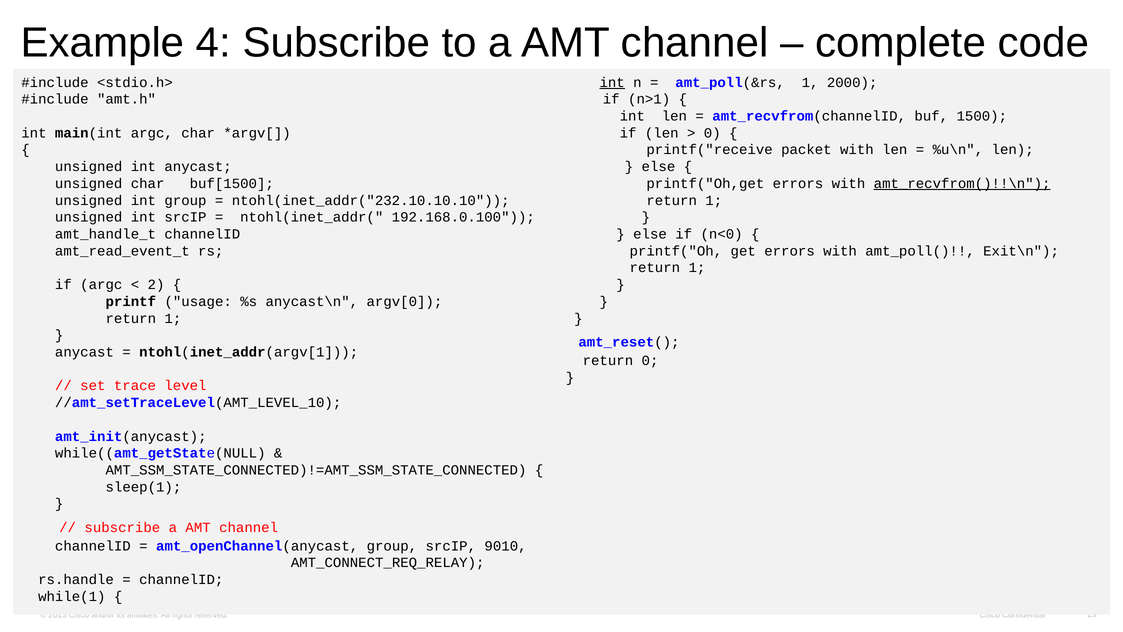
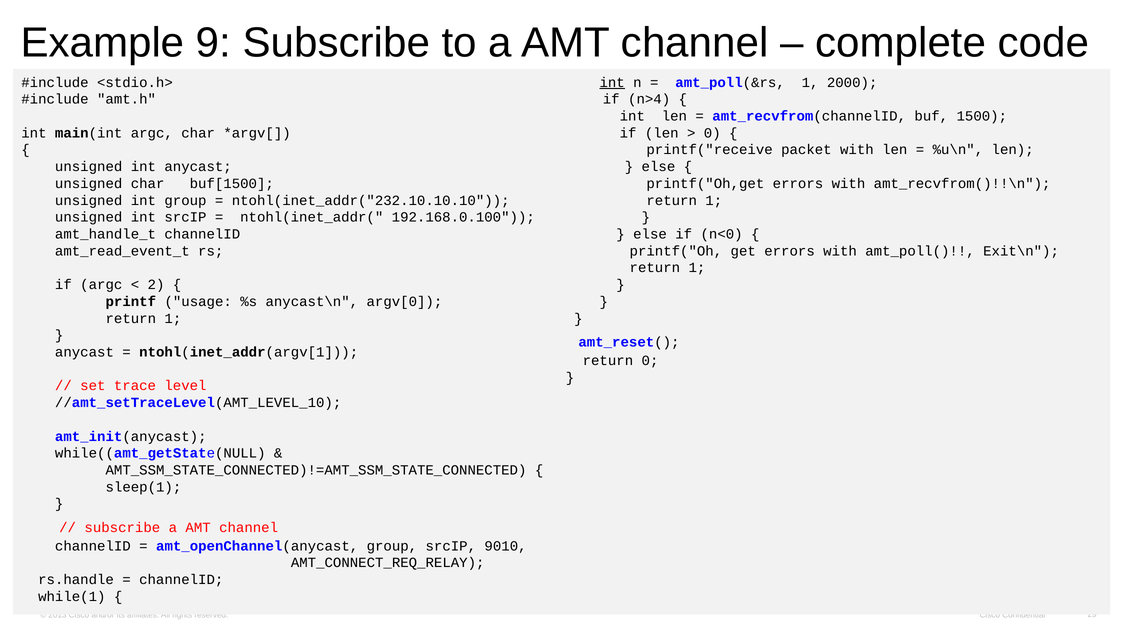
4: 4 -> 9 (214, 43)
n>1: n>1 -> n>4 (649, 99)
amt_recvfrom()!!\n underline: present -> none (962, 184)
